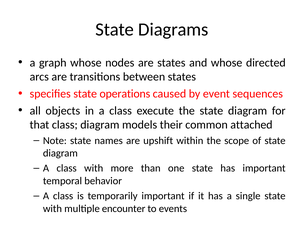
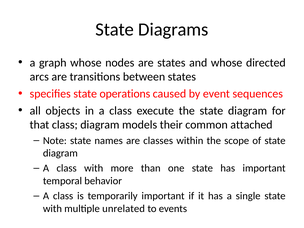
upshift: upshift -> classes (158, 141)
encounter: encounter -> unrelated (124, 209)
